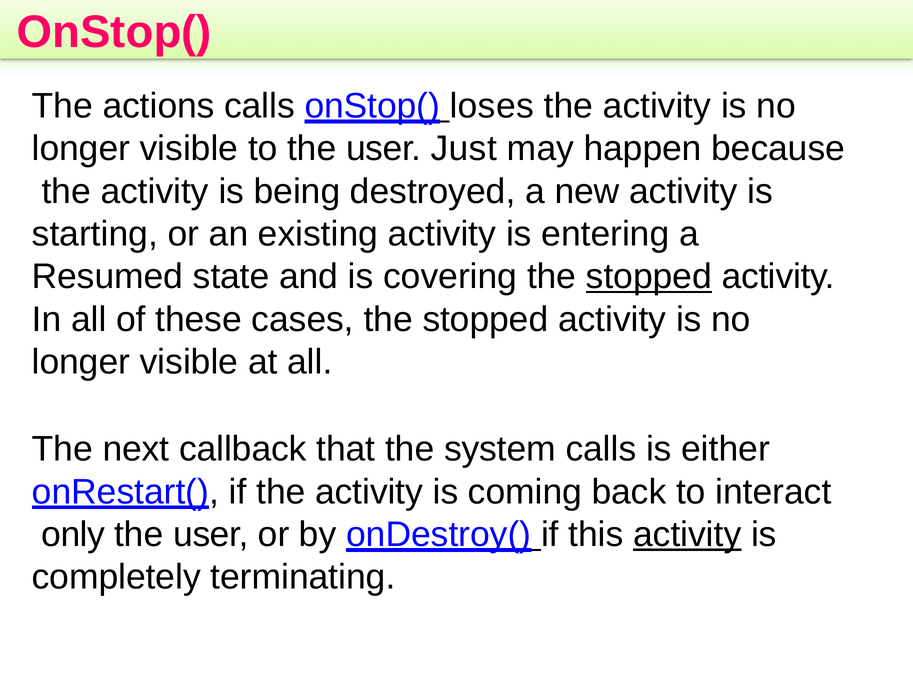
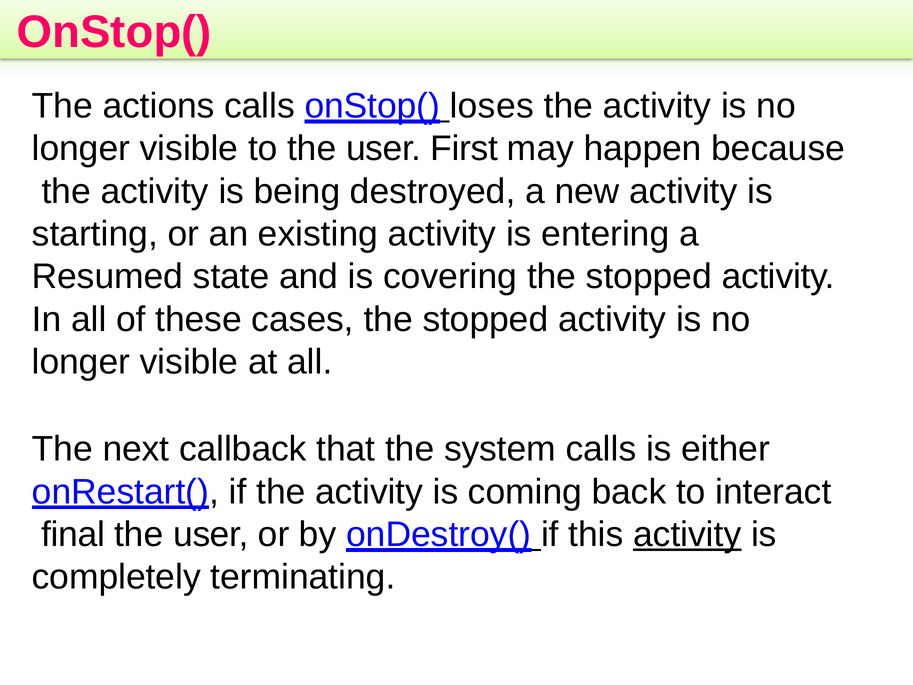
Just: Just -> First (464, 149)
stopped underline: present -> none (649, 277)
only: only -> final (73, 534)
